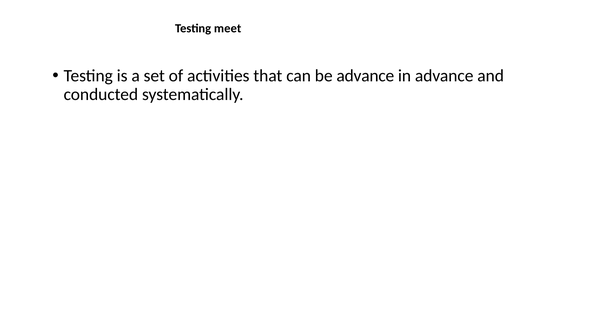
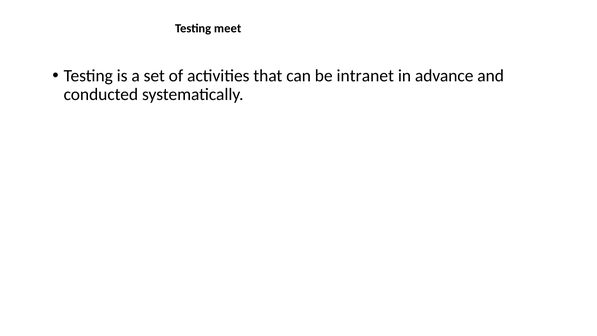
be advance: advance -> intranet (365, 76)
